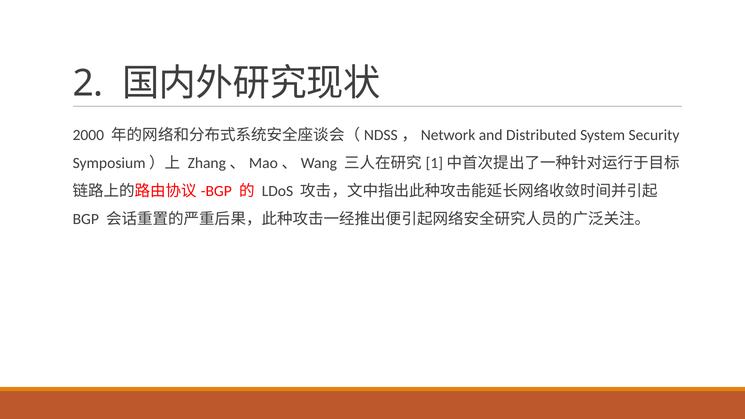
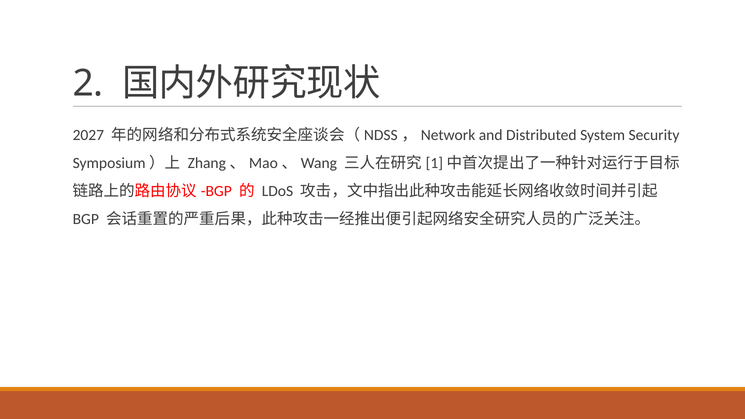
2000: 2000 -> 2027 (88, 135)
